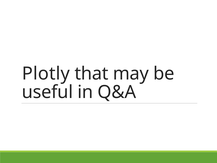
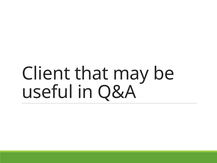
Plotly: Plotly -> Client (46, 73)
